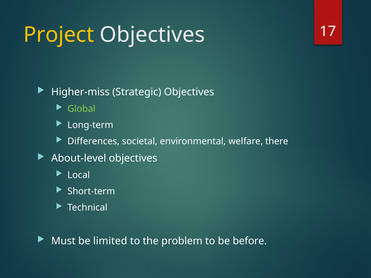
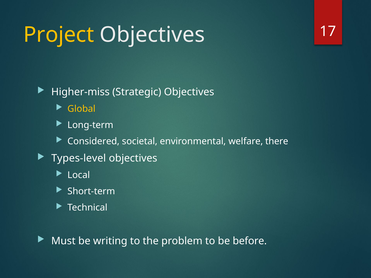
Global colour: light green -> yellow (81, 109)
Differences: Differences -> Considered (93, 141)
About-level: About-level -> Types-level (79, 158)
limited: limited -> writing (110, 241)
